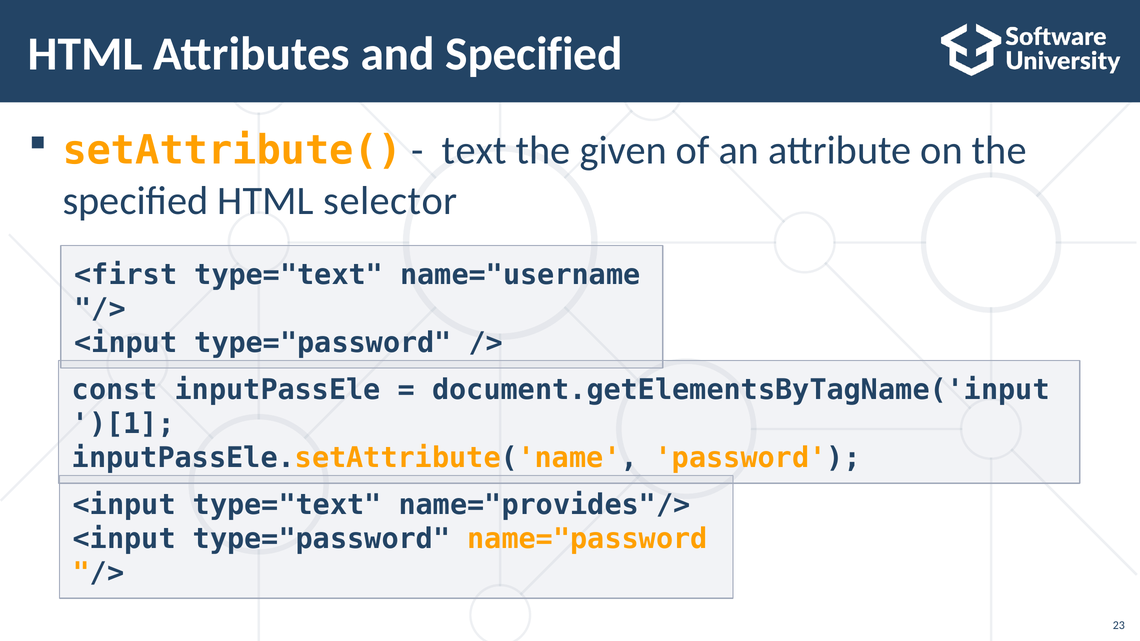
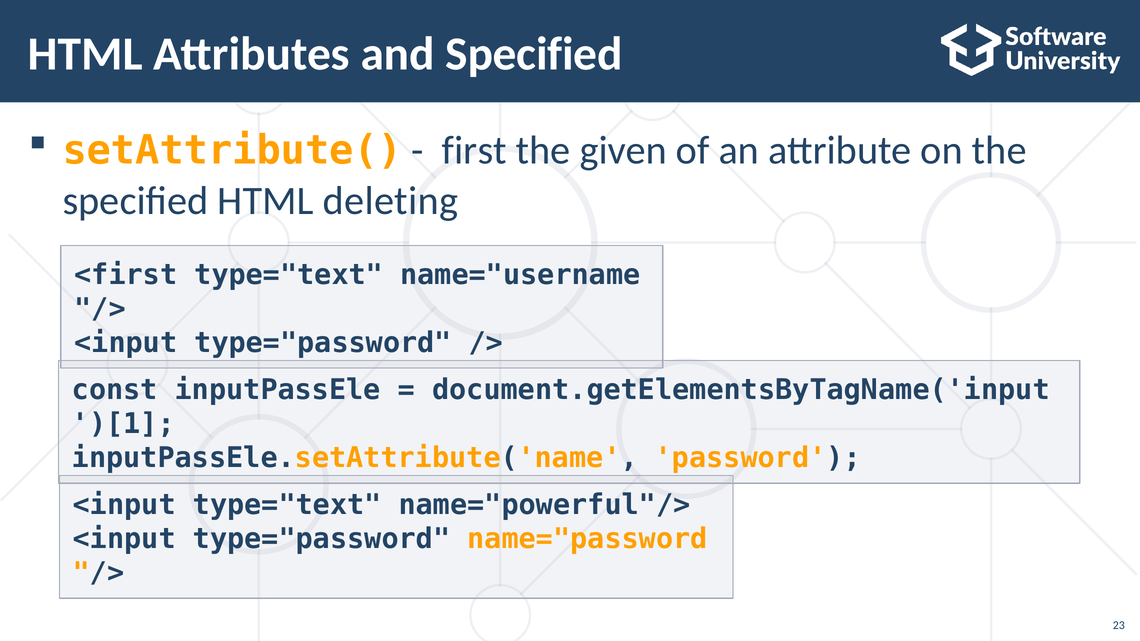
text: text -> first (474, 150)
selector: selector -> deleting (390, 201)
name="provides"/>: name="provides"/> -> name="powerful"/> (545, 505)
